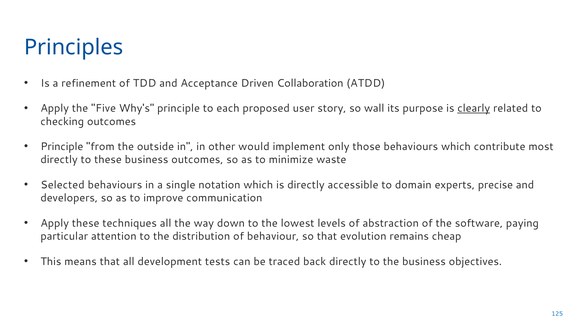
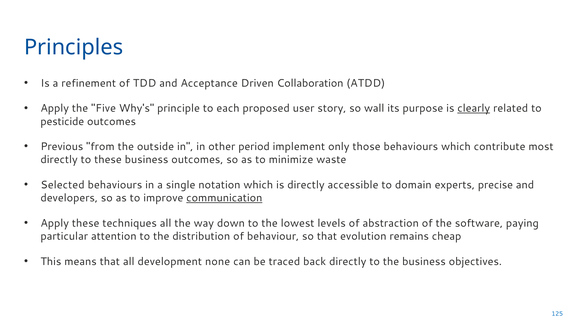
checking: checking -> pesticide (62, 121)
Principle: Principle -> Previous (62, 147)
would: would -> period (254, 147)
communication underline: none -> present (224, 198)
tests: tests -> none (218, 261)
